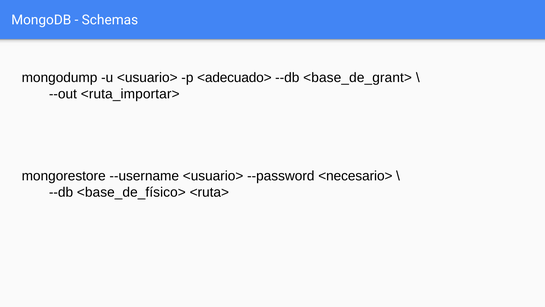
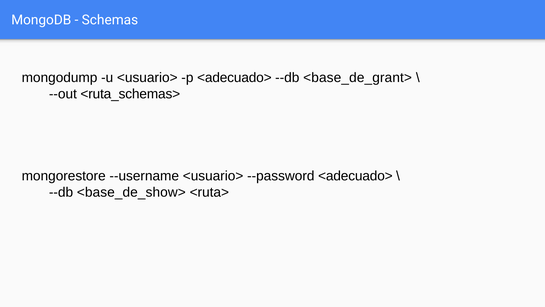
<ruta_importar>: <ruta_importar> -> <ruta_schemas> (130, 94)
--password <necesario>: <necesario> -> <adecuado> (355, 176)
<base_de_físico>: <base_de_físico> -> <base_de_show> (131, 192)
